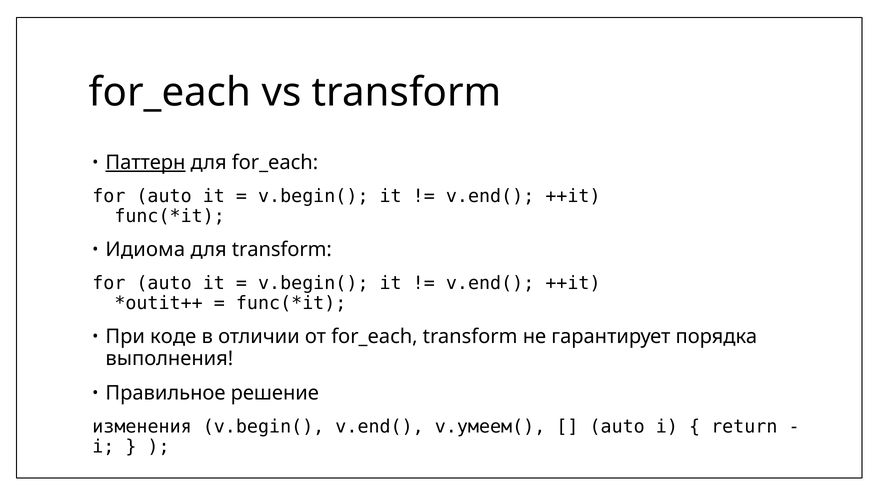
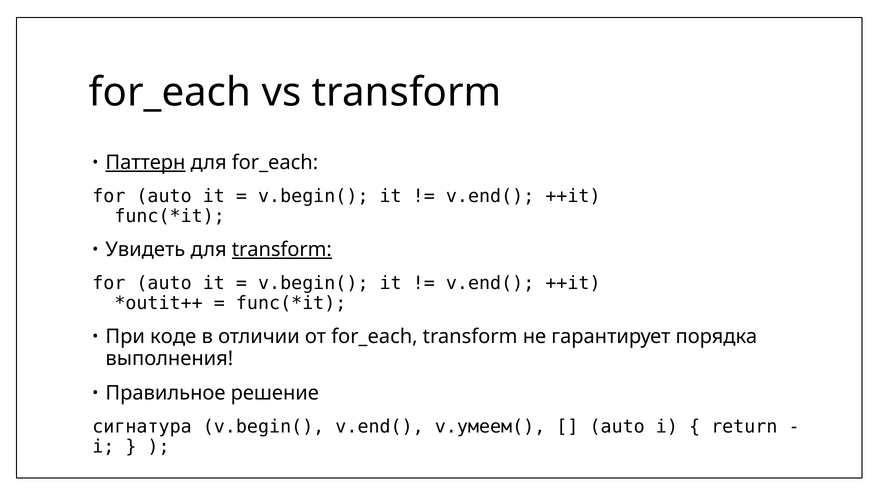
Идиома: Идиома -> Увидеть (145, 249)
transform underline: none -> present (282, 249)
изменения: изменения -> сигнатура (142, 426)
